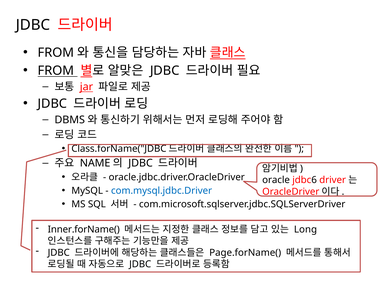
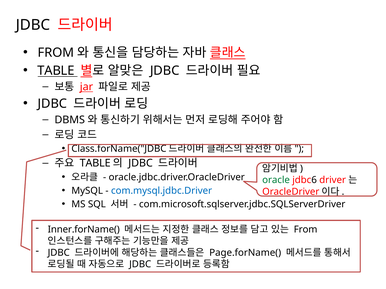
FROM: FROM -> TABLE (56, 71)
NAME: NAME -> TABLE (95, 163)
oracle colour: black -> green (276, 180)
Long: Long -> From (306, 230)
